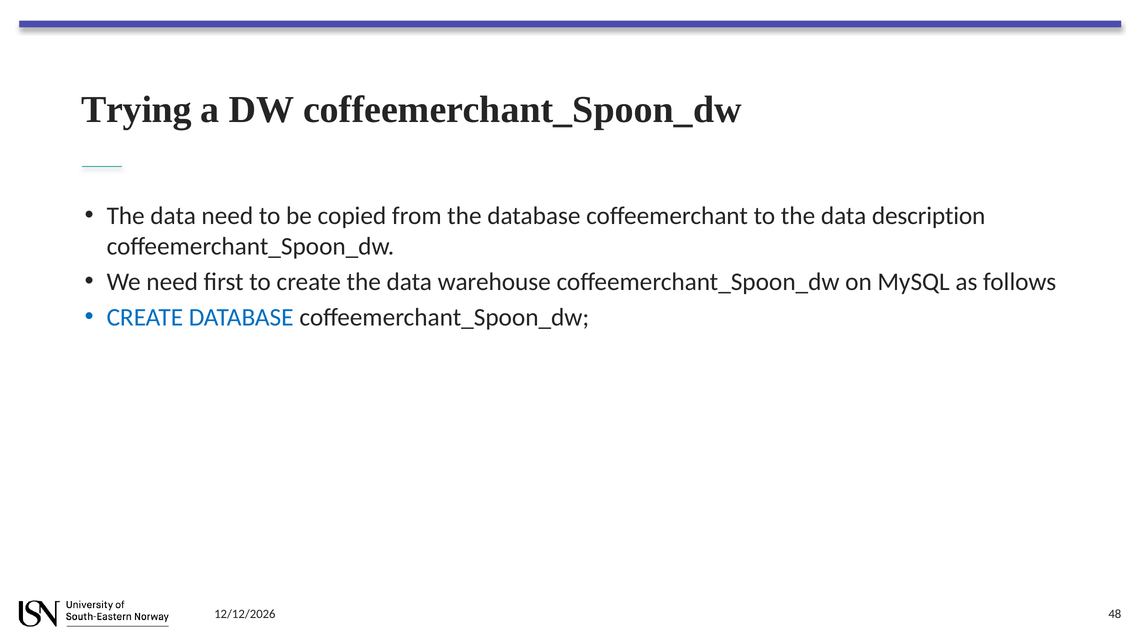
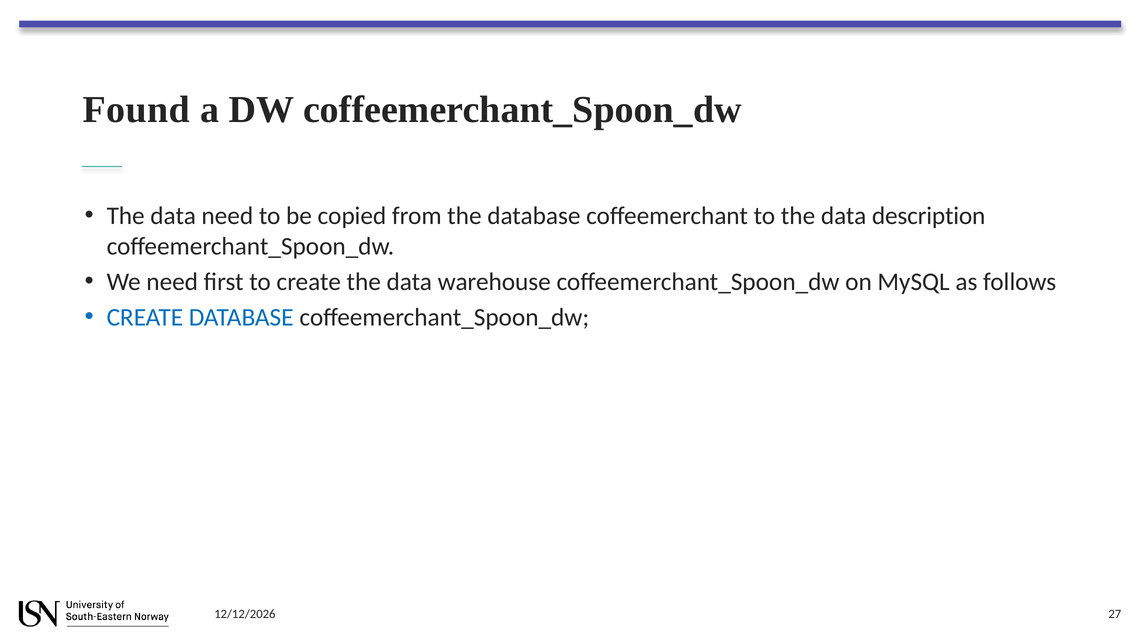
Trying: Trying -> Found (136, 110)
48: 48 -> 27 (1115, 614)
